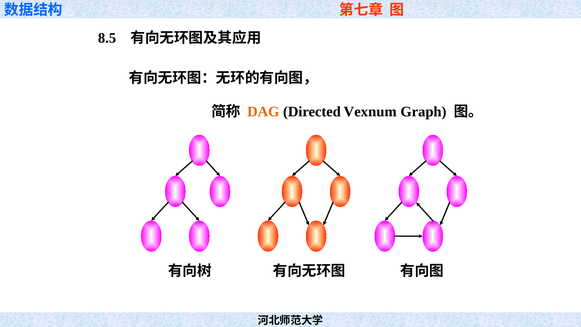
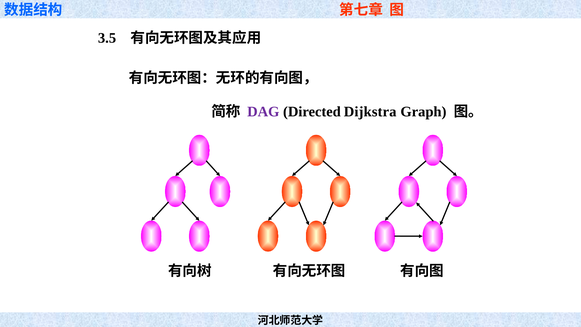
8.5: 8.5 -> 3.5 (107, 38)
DAG colour: orange -> purple (263, 111)
Vexnum: Vexnum -> Dijkstra (370, 111)
